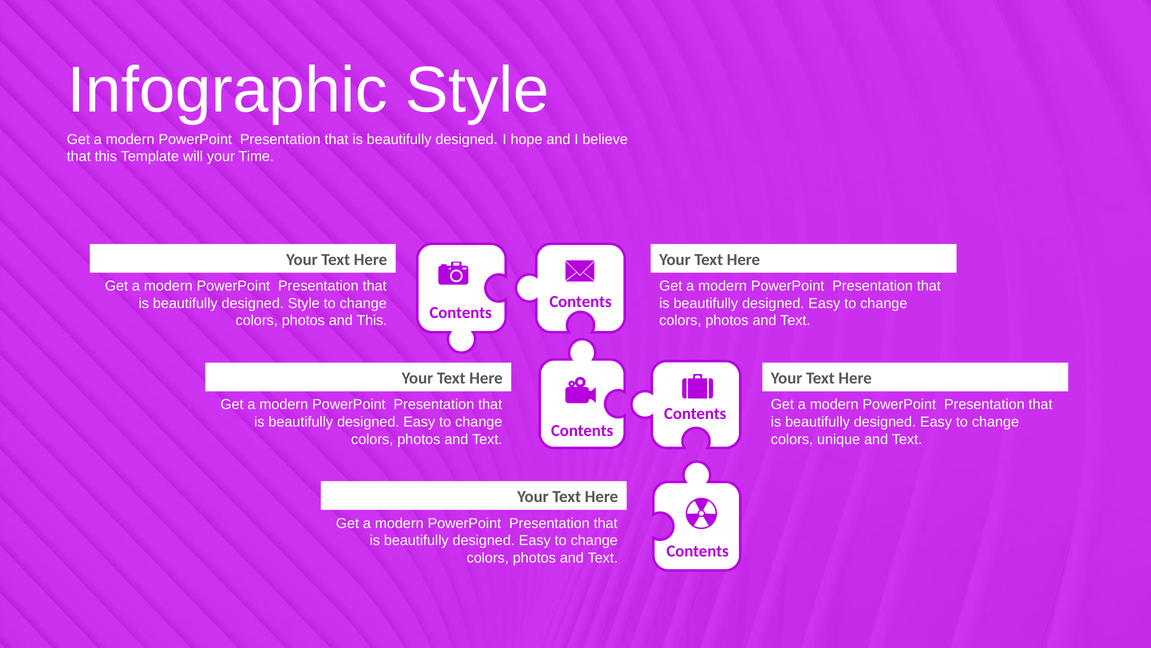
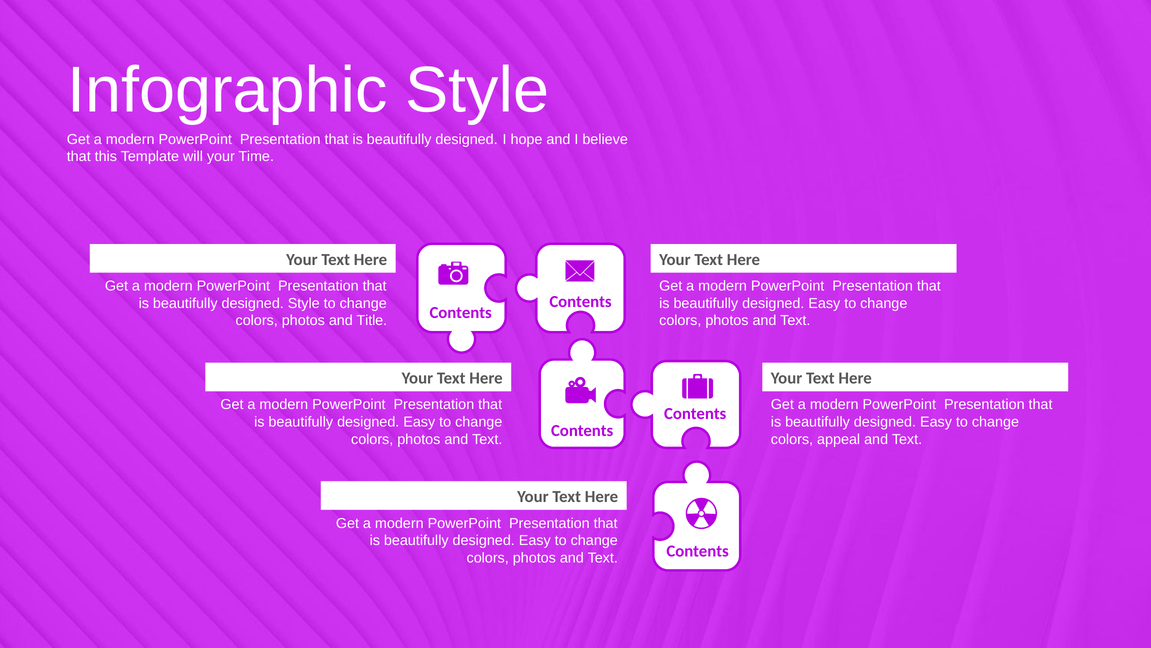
and This: This -> Title (372, 320)
unique: unique -> appeal (839, 439)
